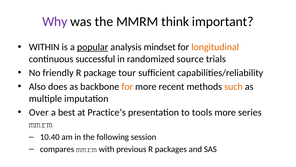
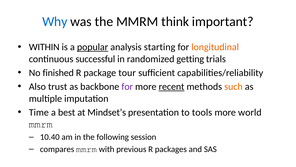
Why colour: purple -> blue (55, 21)
mindset: mindset -> starting (160, 47)
source: source -> getting (190, 59)
friendly: friendly -> finished (58, 73)
does: does -> trust (58, 86)
for colour: orange -> purple (127, 86)
recent underline: none -> present (172, 86)
Over: Over -> Time (39, 112)
Practice’s: Practice’s -> Mindset’s (107, 112)
series: series -> world (250, 112)
